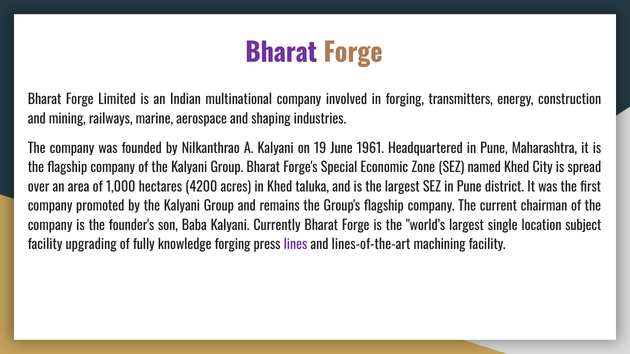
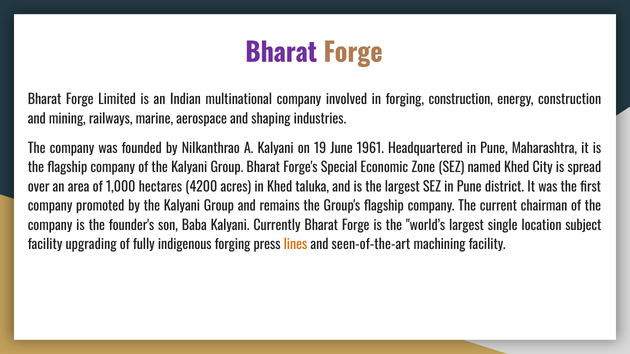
forging transmitters: transmitters -> construction (461, 100)
knowledge: knowledge -> indigenous (185, 245)
lines colour: purple -> orange (295, 245)
lines-of-the-art: lines-of-the-art -> seen-of-the-art (371, 245)
